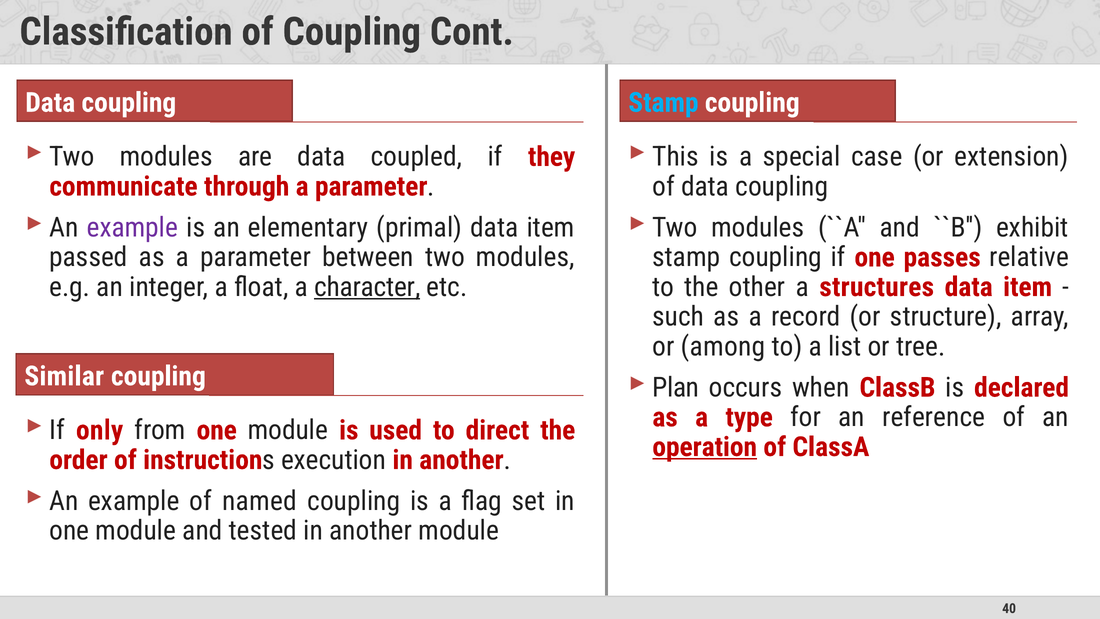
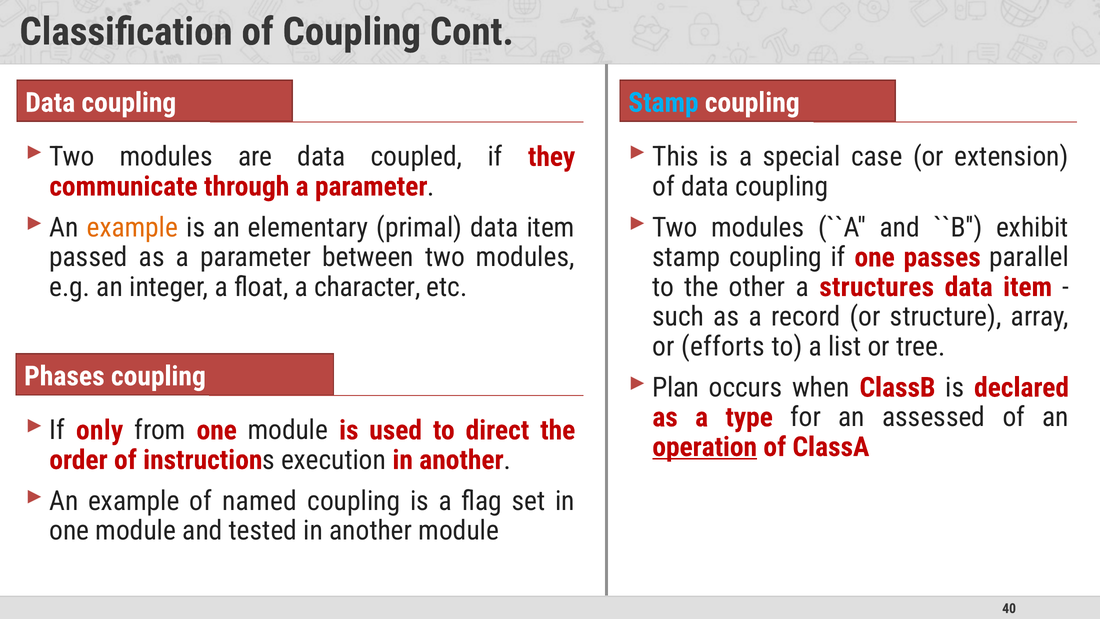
example colour: purple -> orange (132, 228)
relative: relative -> parallel (1029, 257)
character underline: present -> none (367, 287)
among: among -> efforts (723, 346)
Similar: Similar -> Phases (64, 376)
reference: reference -> assessed (934, 417)
